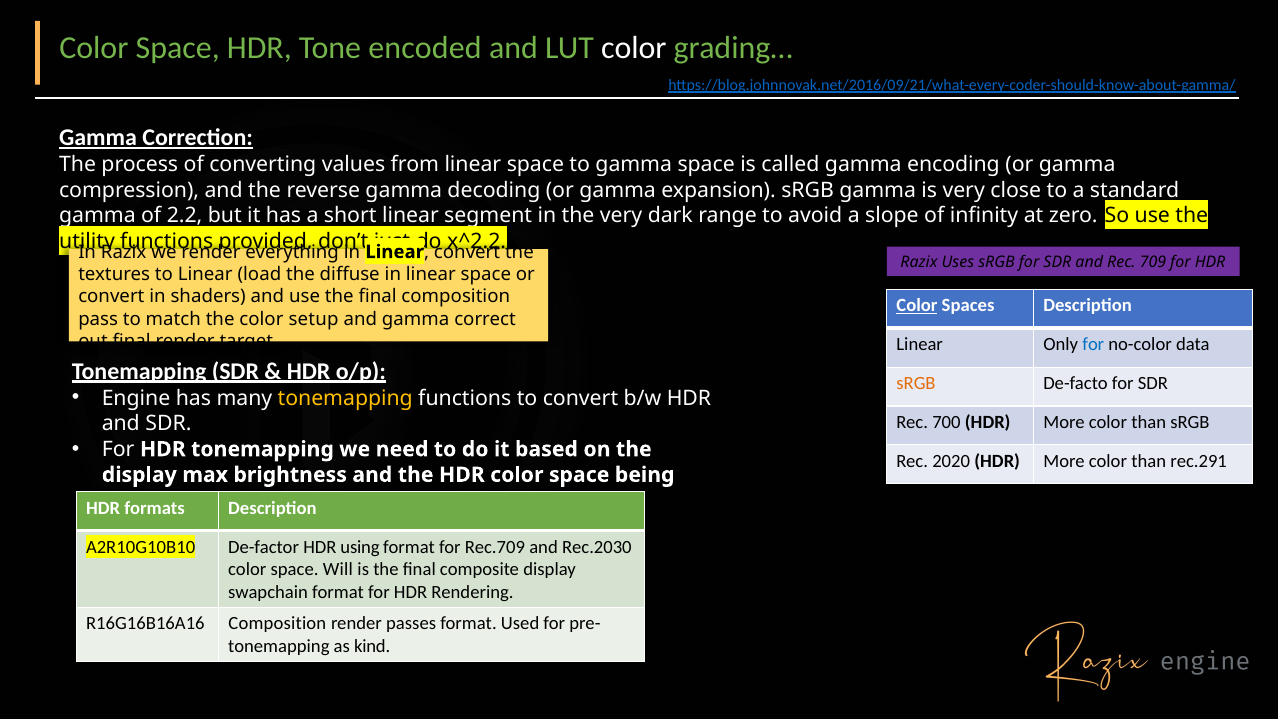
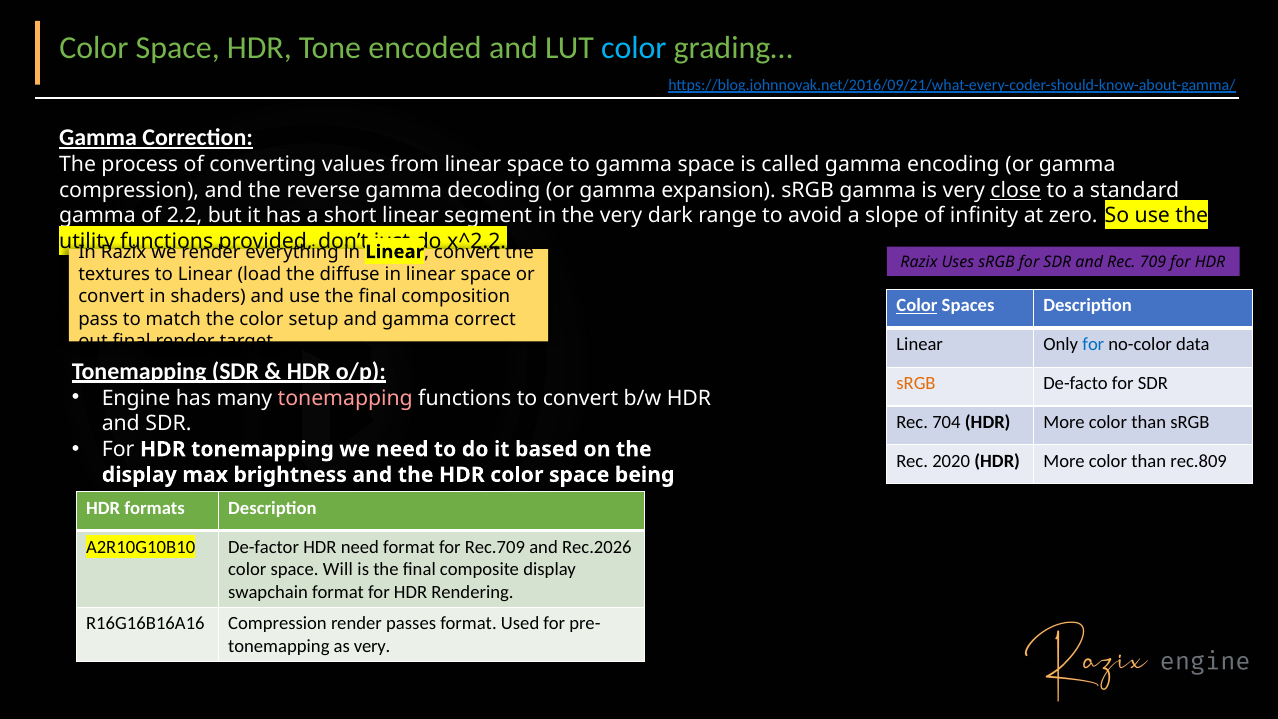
color colour: white -> light blue (634, 48)
close underline: none -> present (1016, 190)
tonemapping colour: yellow -> pink (345, 398)
700: 700 -> 704 (946, 422)
rec.291: rec.291 -> rec.809 (1199, 461)
HDR using: using -> need (360, 547)
Rec.2030: Rec.2030 -> Rec.2026 (597, 547)
R16G16B16A16 Composition: Composition -> Compression (277, 624)
as kind: kind -> very (372, 646)
